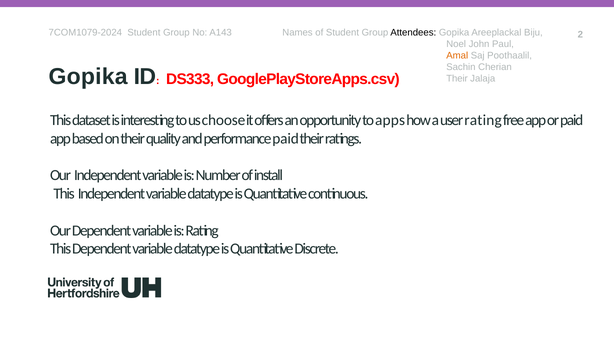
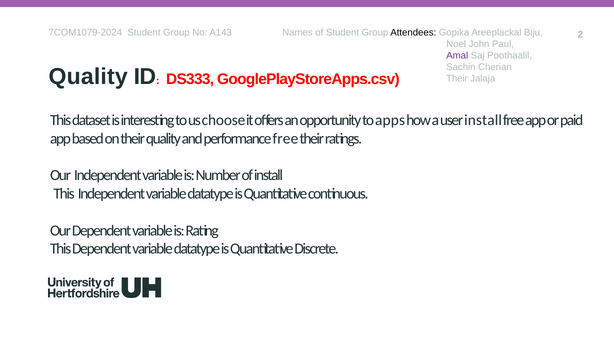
Amal colour: orange -> purple (457, 56)
Gopika: Gopika -> Quality (88, 77)
user rating: rating -> install (483, 120)
performance paid: paid -> free (285, 139)
